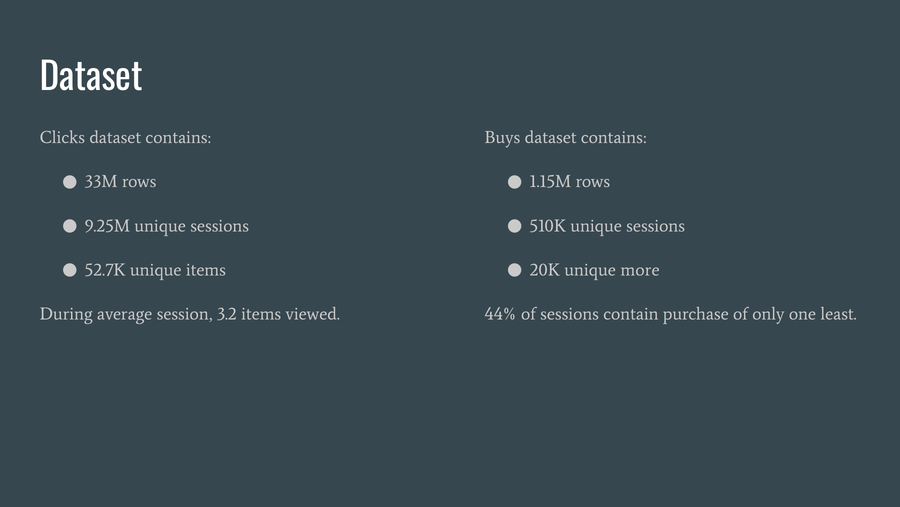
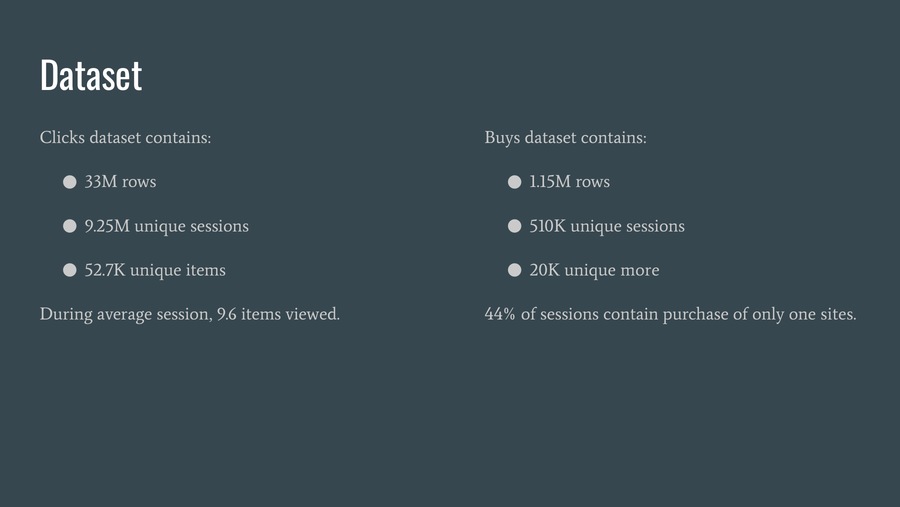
3.2: 3.2 -> 9.6 (227, 314)
least: least -> sites (838, 314)
